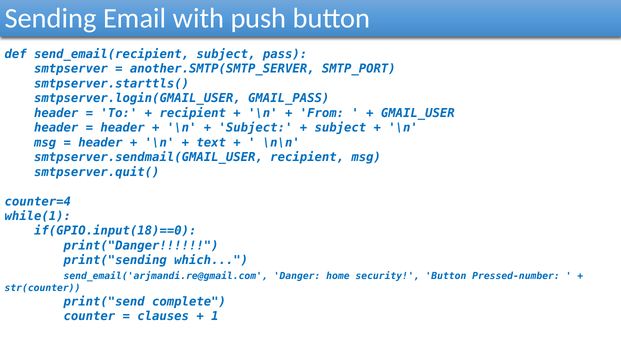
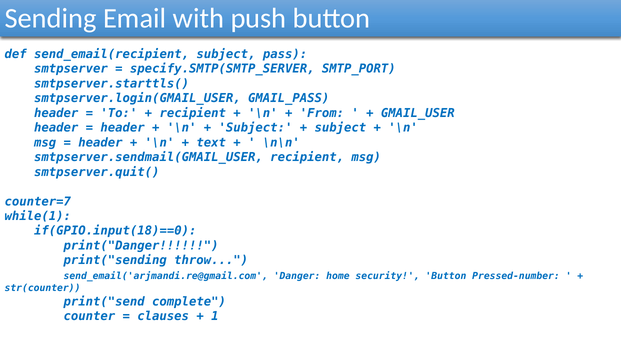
another.SMTP(SMTP_SERVER: another.SMTP(SMTP_SERVER -> specify.SMTP(SMTP_SERVER (222, 69)
counter=4: counter=4 -> counter=7 (38, 202)
which: which -> throw (211, 261)
